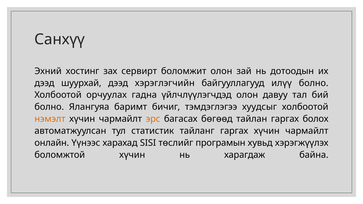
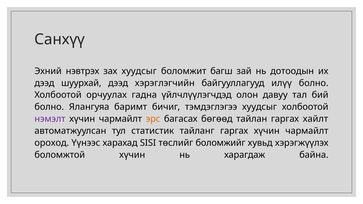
хостинг: хостинг -> нэвтрэх (83, 71)
зах сервирт: сервирт -> хуудсыг (139, 71)
боломжит олон: олон -> багш (221, 71)
нэмэлт colour: orange -> purple (50, 119)
болох: болох -> хайлт (315, 119)
онлайн: онлайн -> ороход (52, 143)
програмын: програмын -> боломжийг (221, 143)
